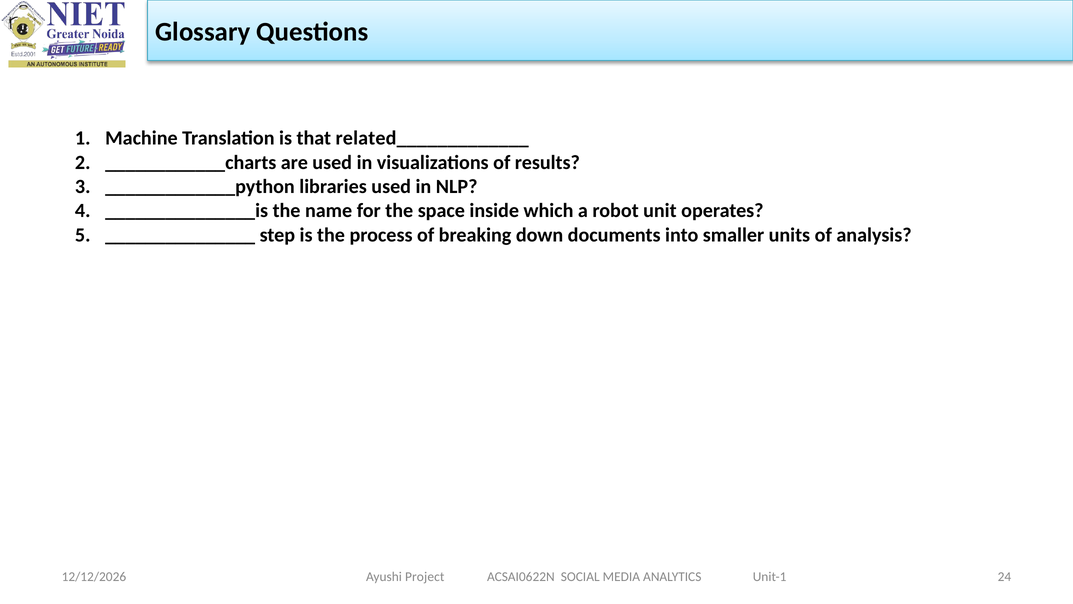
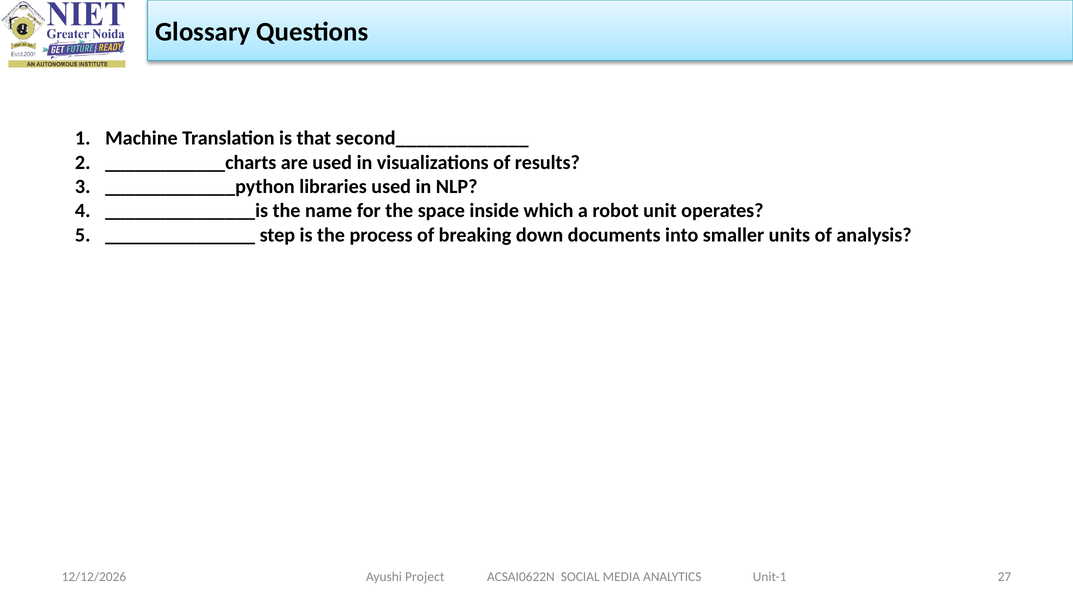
related_____________: related_____________ -> second_____________ (432, 138)
24: 24 -> 27 (1004, 576)
